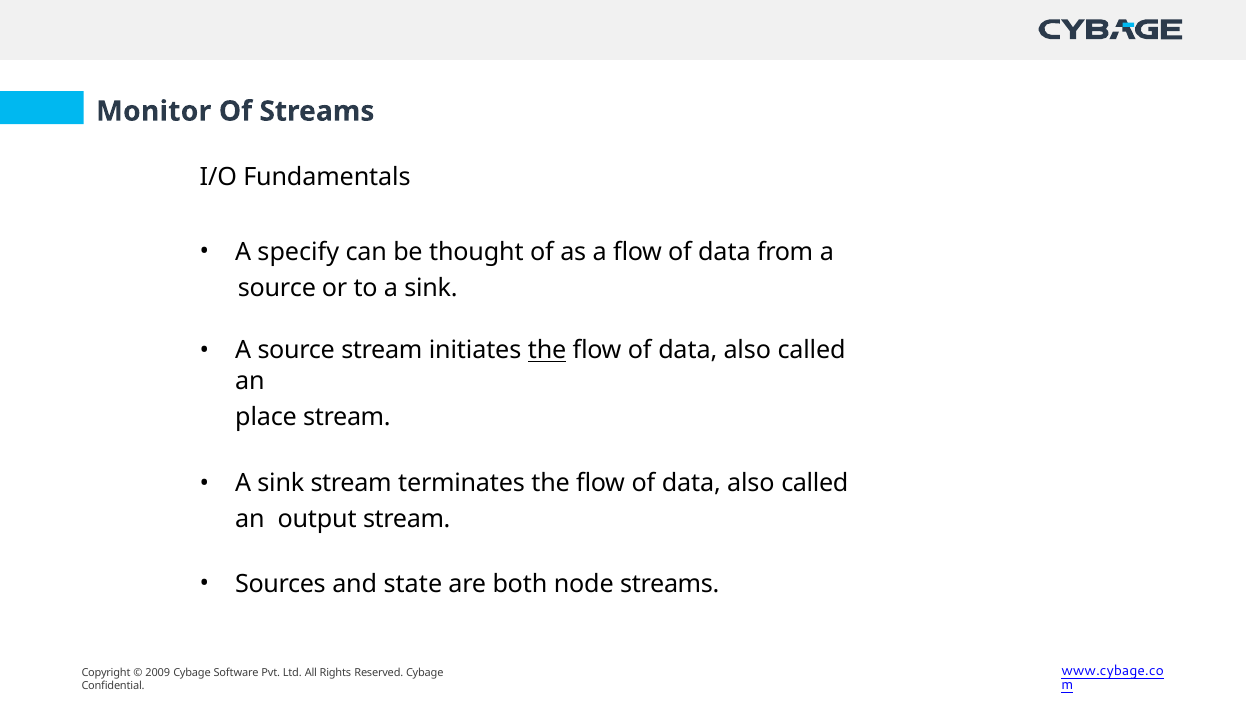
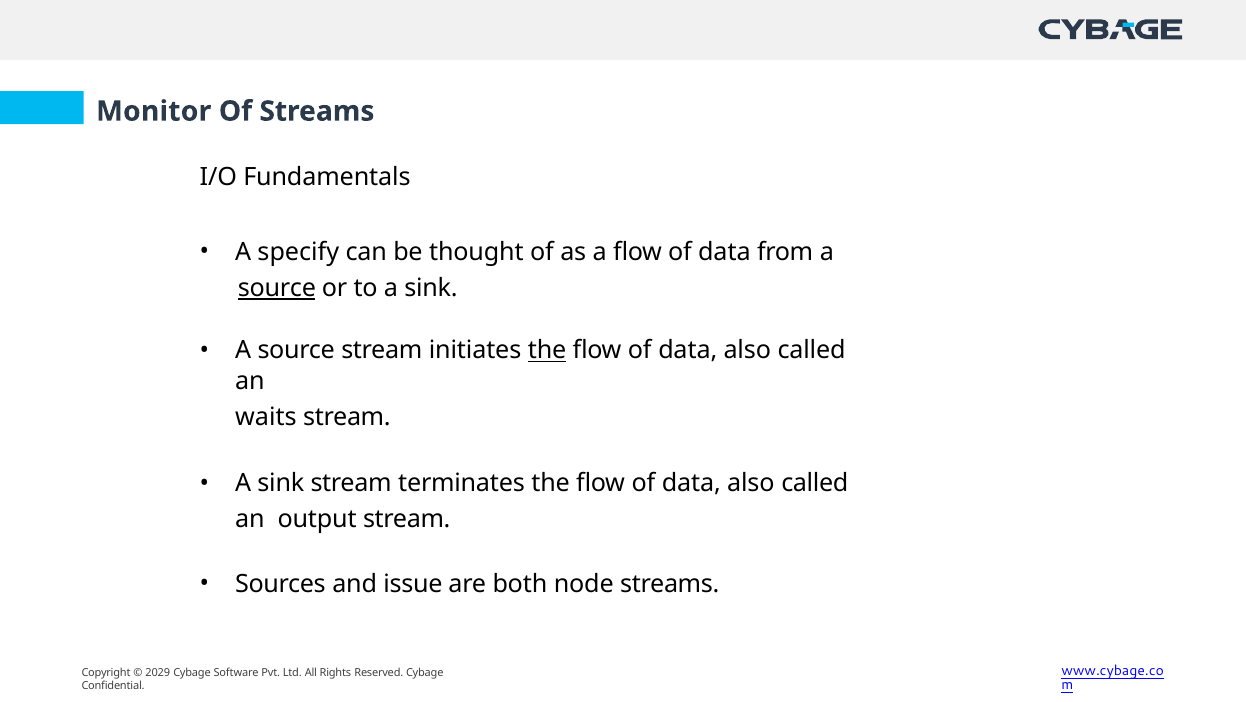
source underline: none -> present (277, 288)
place: place -> waits (266, 417)
state: state -> issue (413, 584)
2009: 2009 -> 2029 (158, 672)
